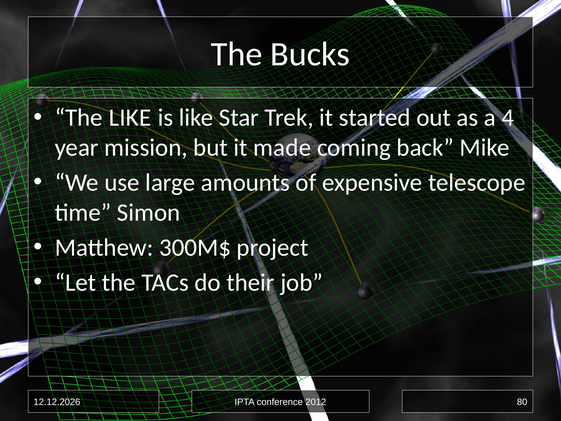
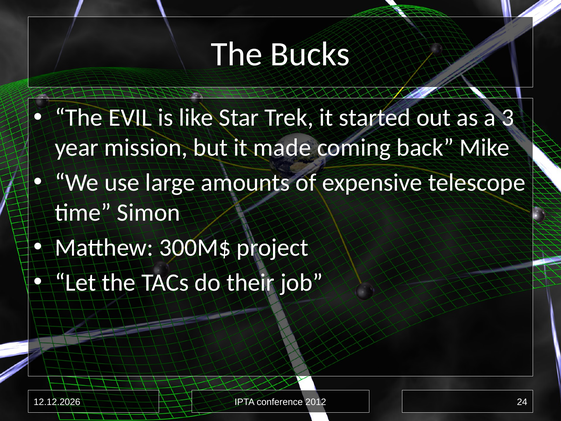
The LIKE: LIKE -> EVIL (130, 118)
4: 4 -> 3 (508, 118)
80: 80 -> 24 (522, 402)
